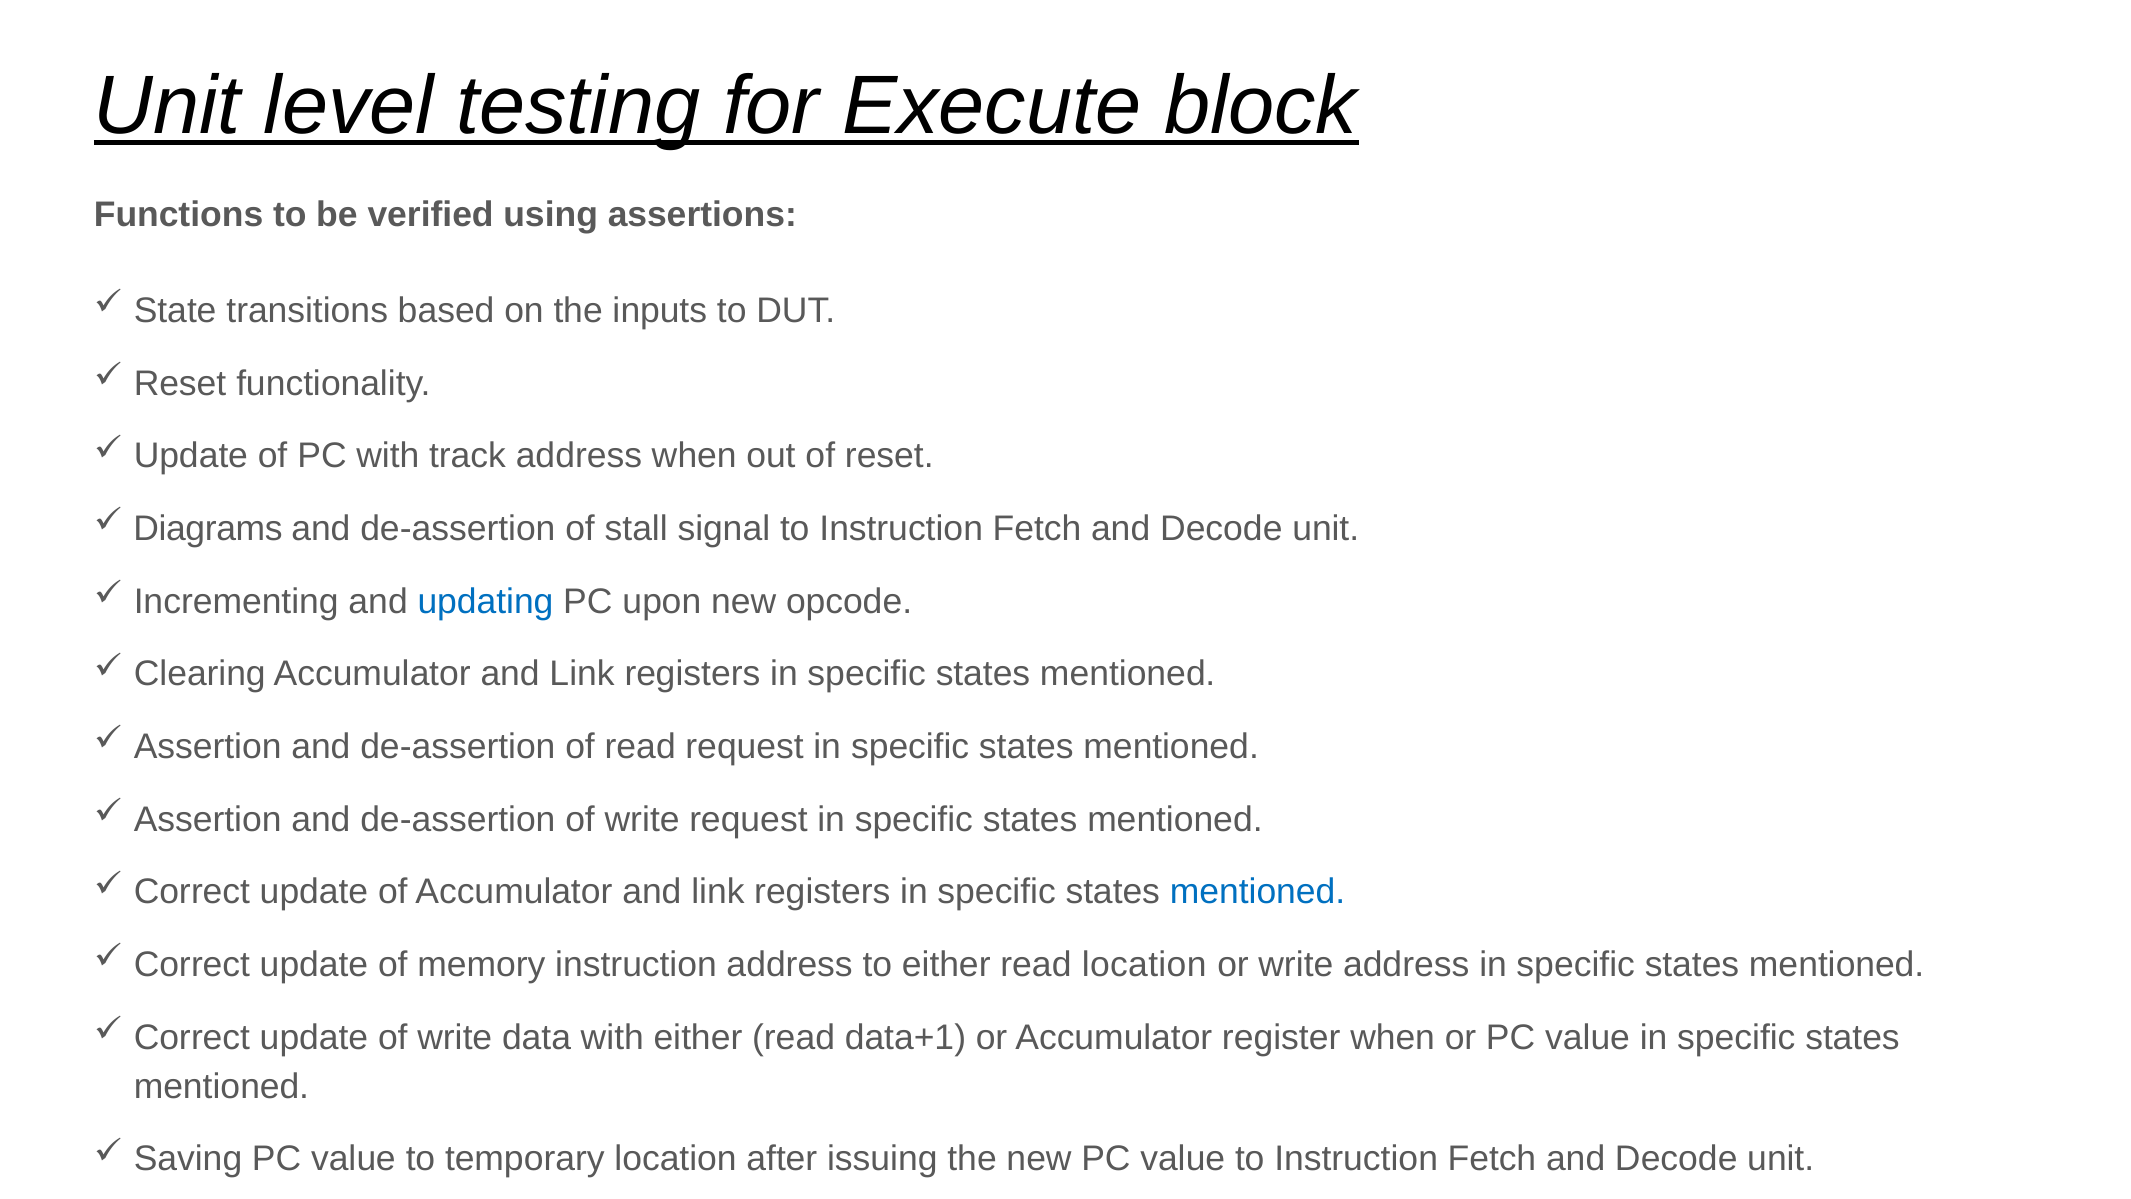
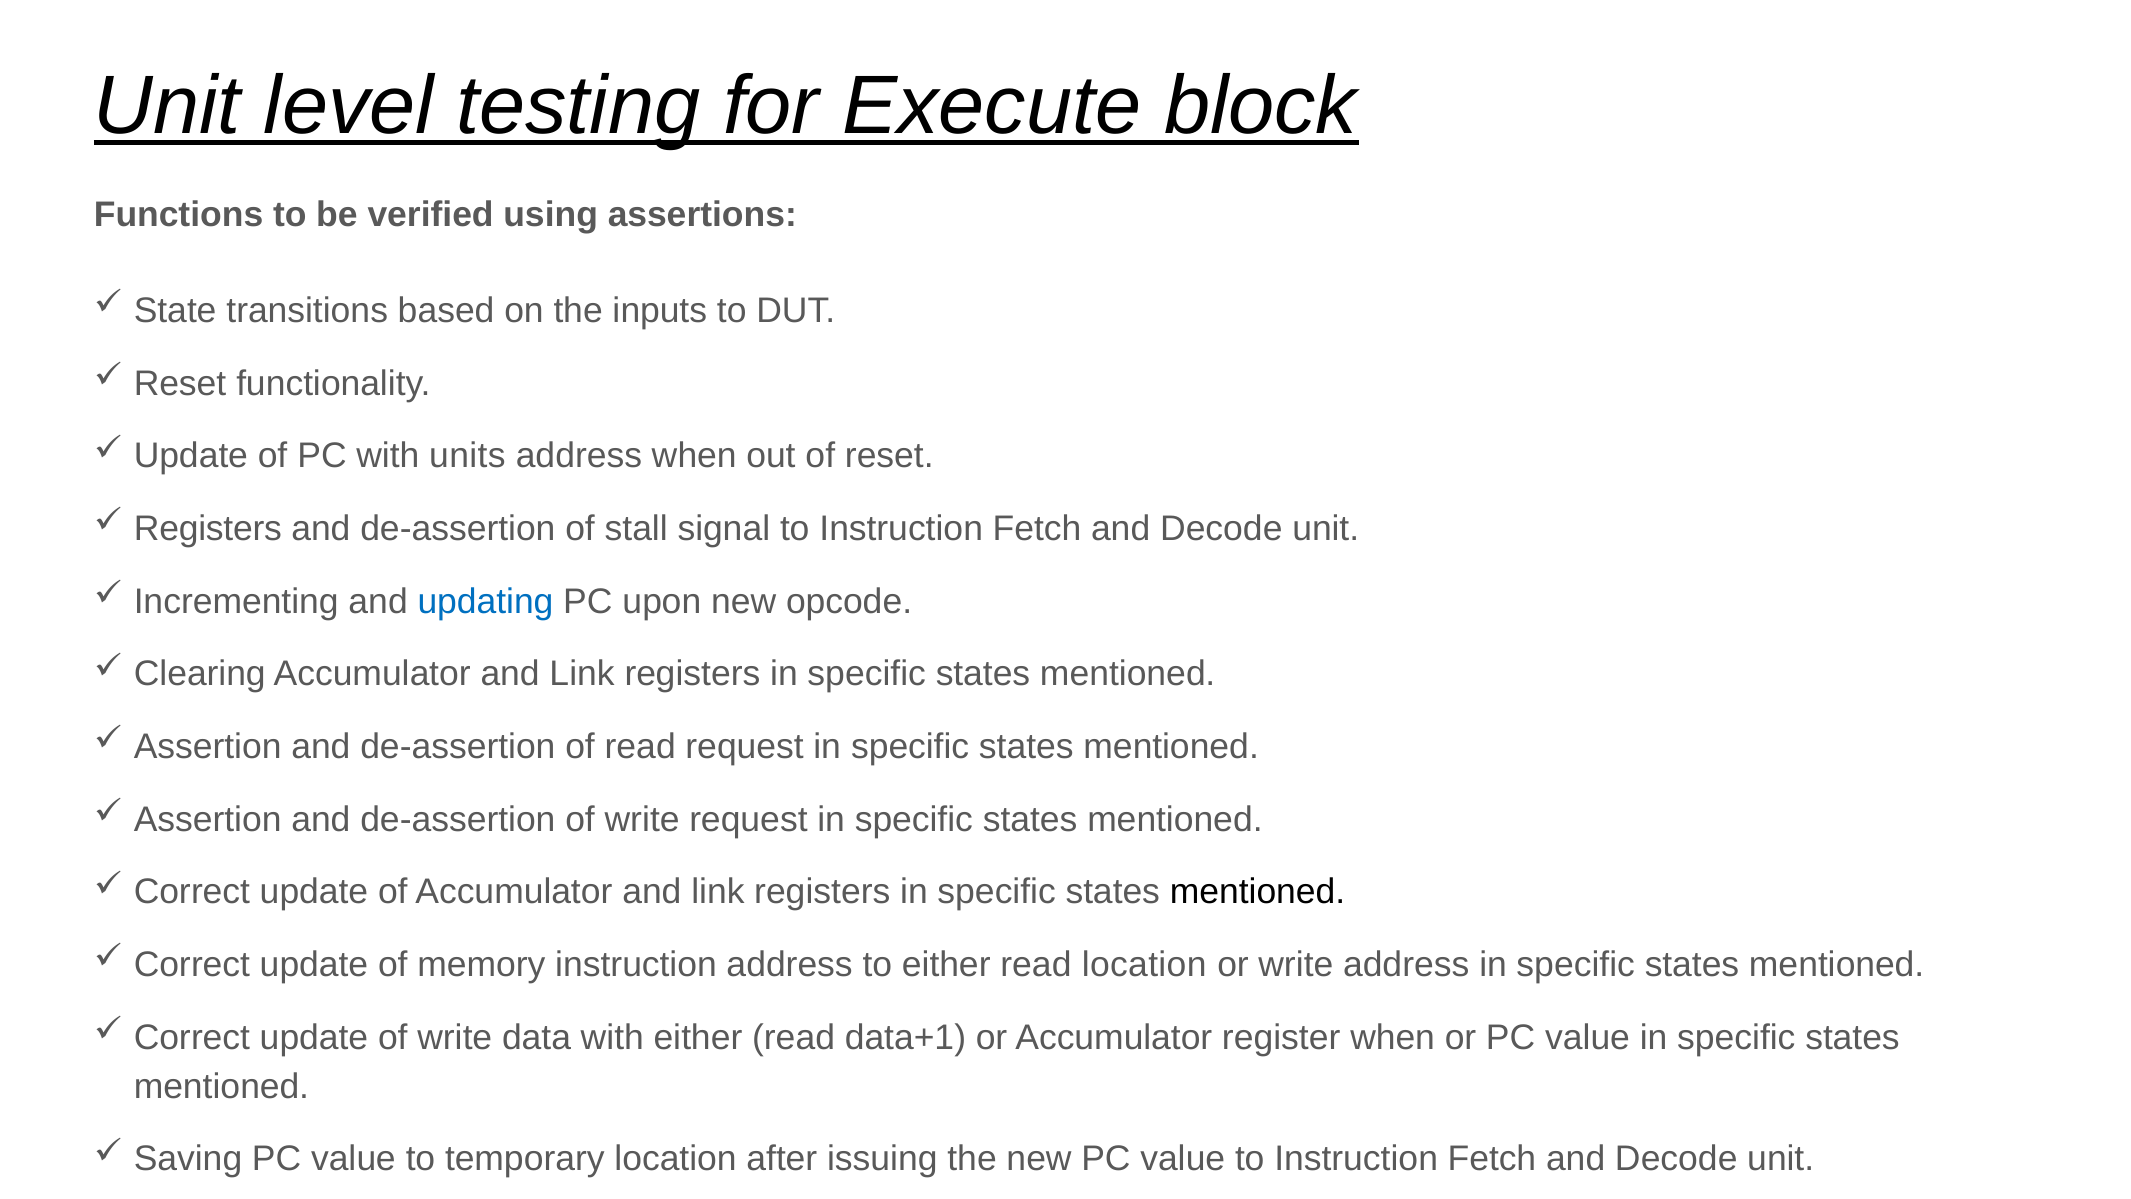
track: track -> units (467, 456)
Diagrams: Diagrams -> Registers (208, 529)
mentioned colour: blue -> black (1258, 892)
